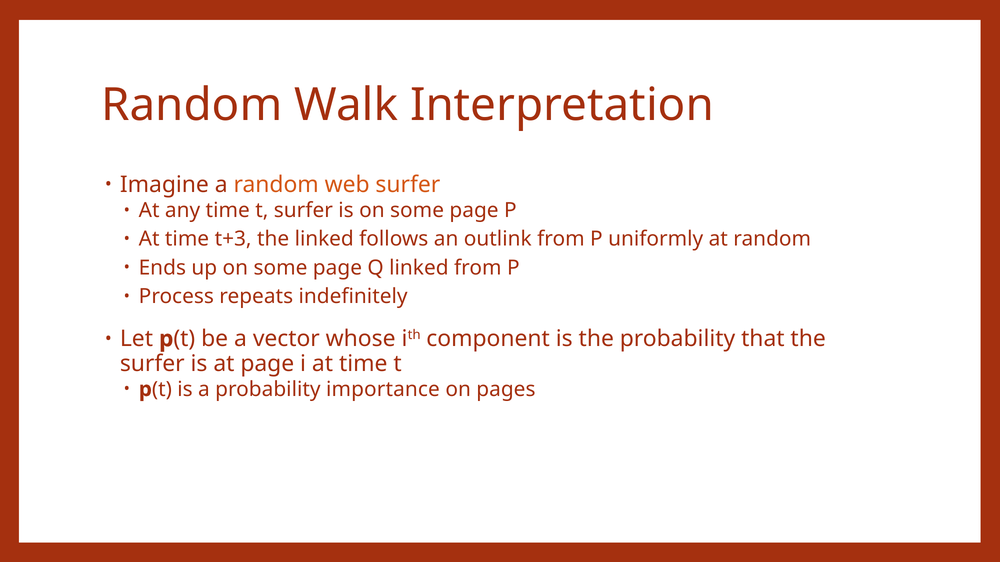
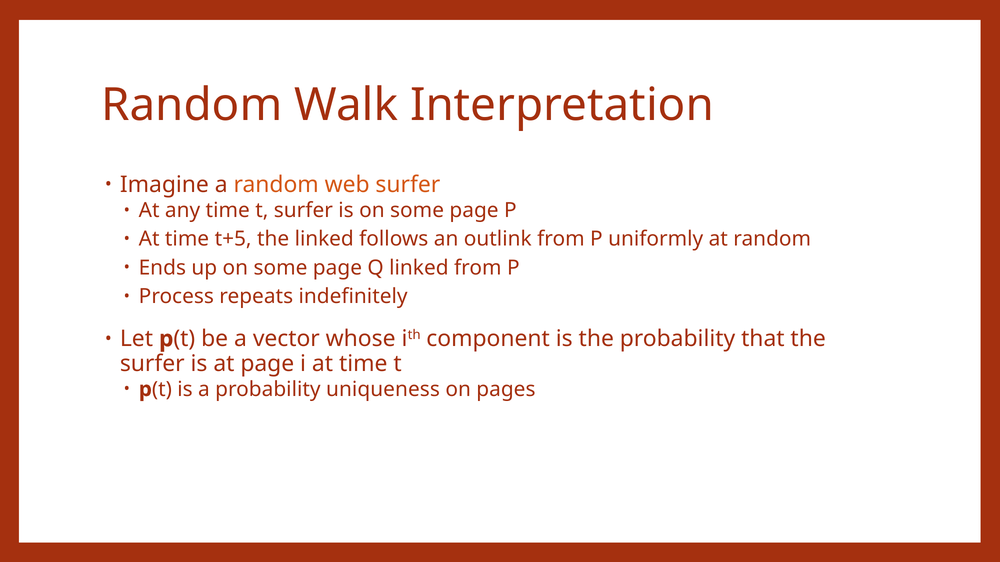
t+3: t+3 -> t+5 (233, 239)
importance: importance -> uniqueness (383, 390)
